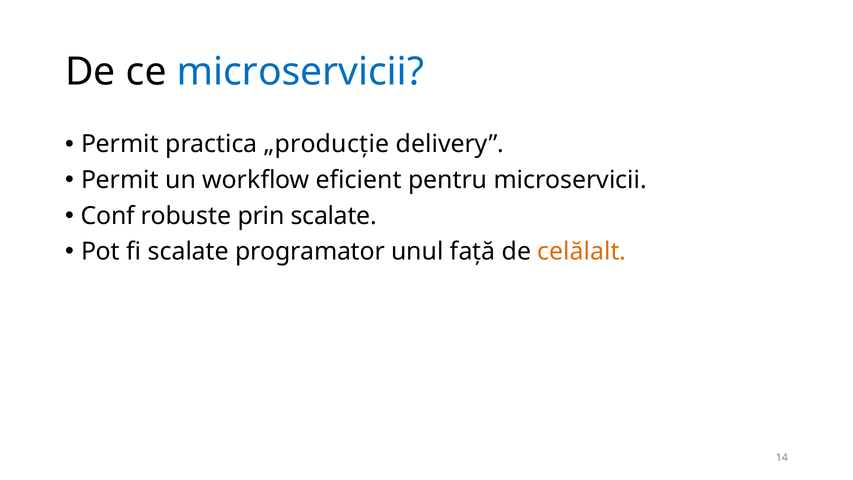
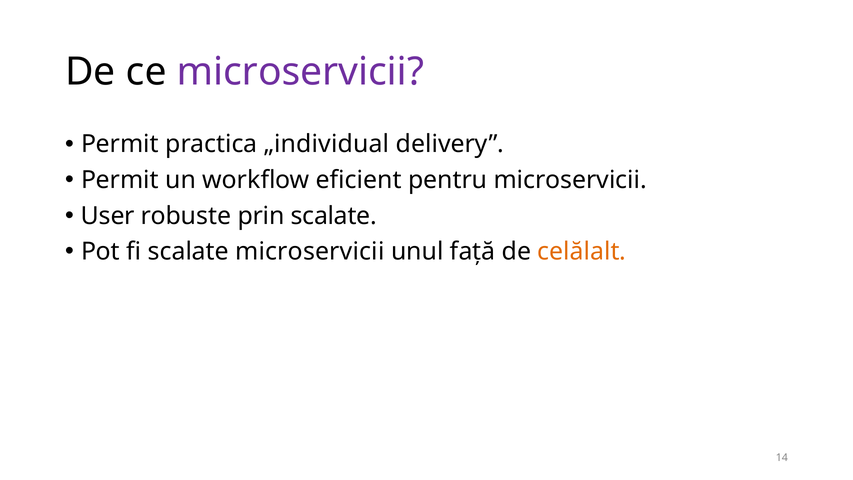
microservicii colour: blue -> purple (300, 72)
„producție: „producție -> „individual (327, 144)
Conf: Conf -> User (108, 216)
scalate programator: programator -> microservicii (310, 252)
